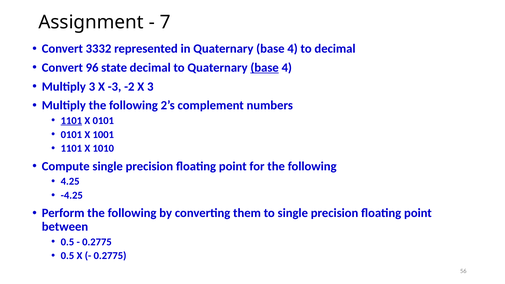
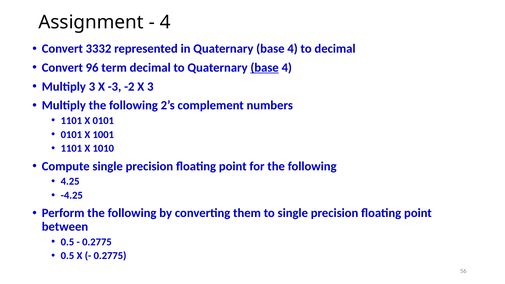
7: 7 -> 4 (165, 22)
state: state -> term (114, 68)
1101 underline: present -> none (71, 121)
